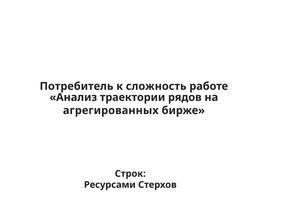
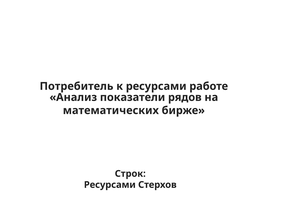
к сложность: сложность -> ресурсами (156, 86)
траектории: траектории -> показатели (133, 97)
агрегированных: агрегированных -> математических (111, 110)
